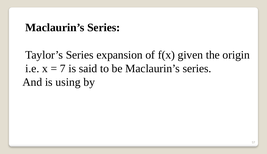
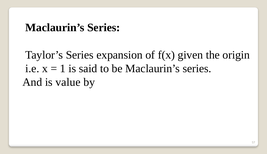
7: 7 -> 1 (63, 69)
using: using -> value (68, 82)
